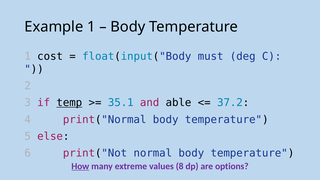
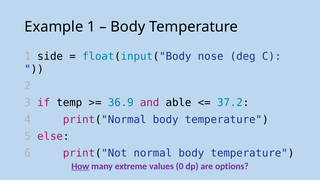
cost: cost -> side (50, 56)
must: must -> nose (211, 56)
temp underline: present -> none (69, 103)
35.1: 35.1 -> 36.9 (121, 103)
8: 8 -> 0 (180, 166)
